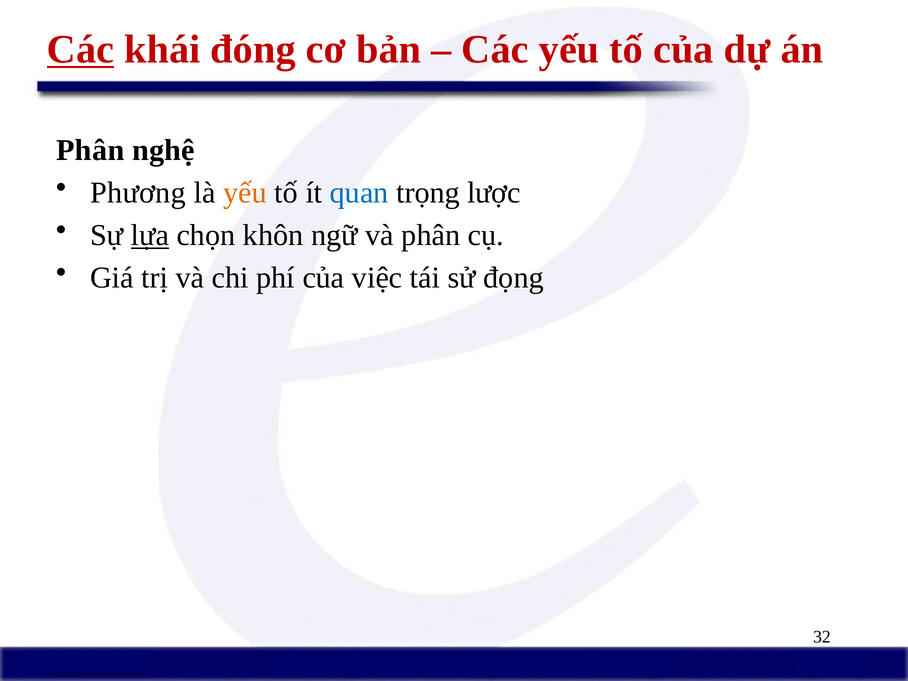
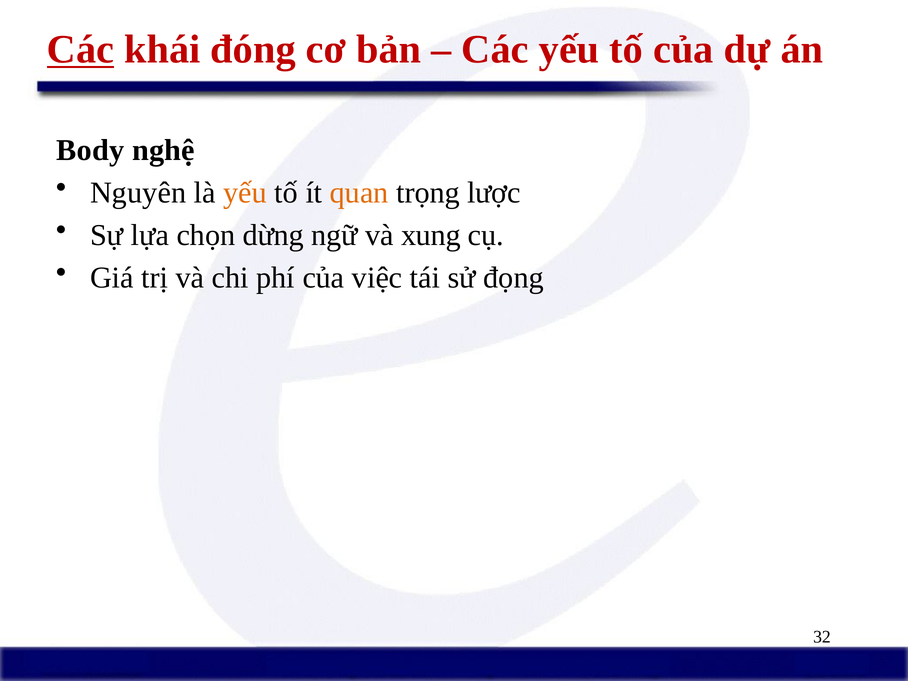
Phân: Phân -> Body (90, 150)
Phương: Phương -> Nguyên (138, 193)
quan colour: blue -> orange (359, 193)
lựa underline: present -> none (150, 235)
khôn: khôn -> dừng (273, 235)
và phân: phân -> xung (431, 235)
